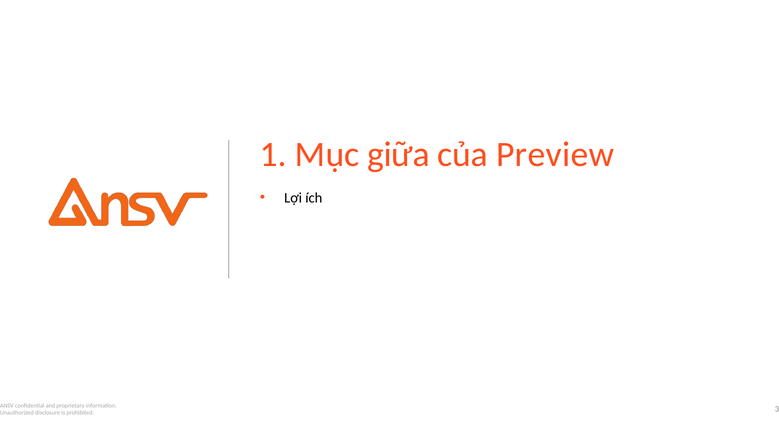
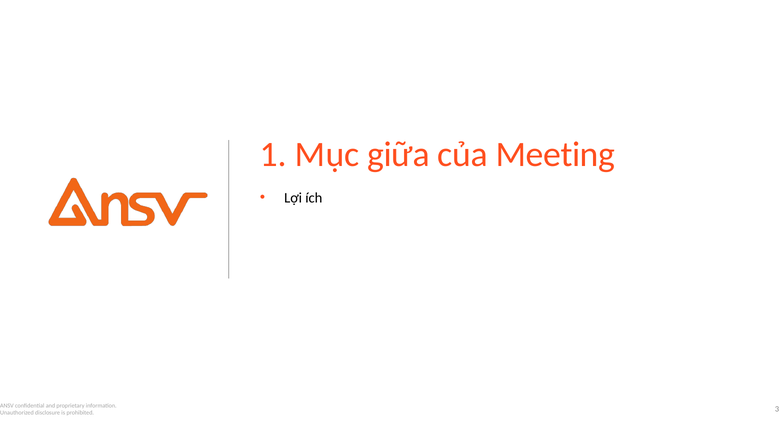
Preview: Preview -> Meeting (555, 154)
